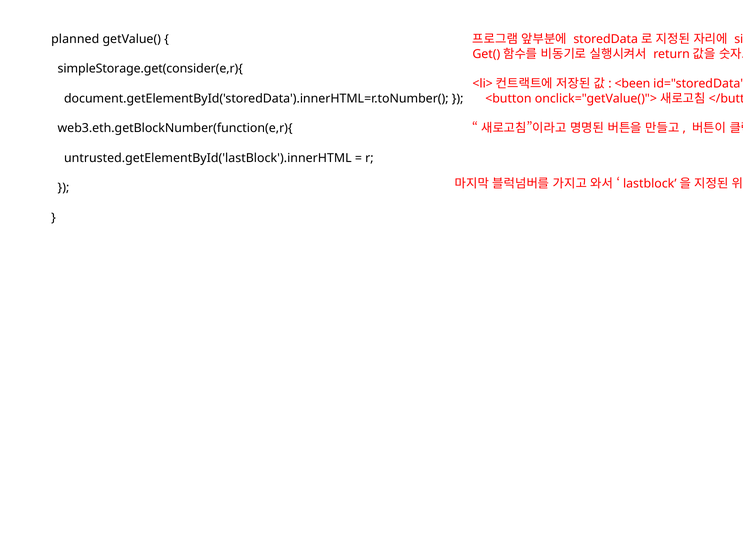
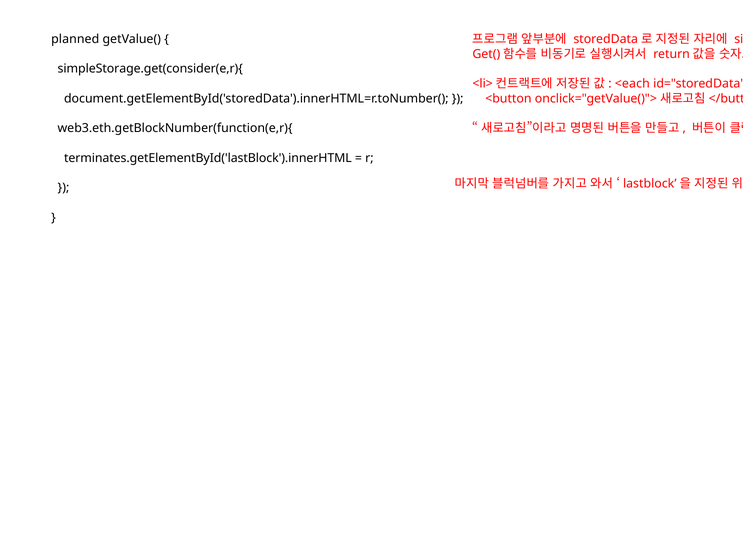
<been: <been -> <each (632, 84)
untrusted.getElementById('lastBlock').innerHTML: untrusted.getElementById('lastBlock').innerHTML -> terminates.getElementById('lastBlock').innerHTML (208, 158)
